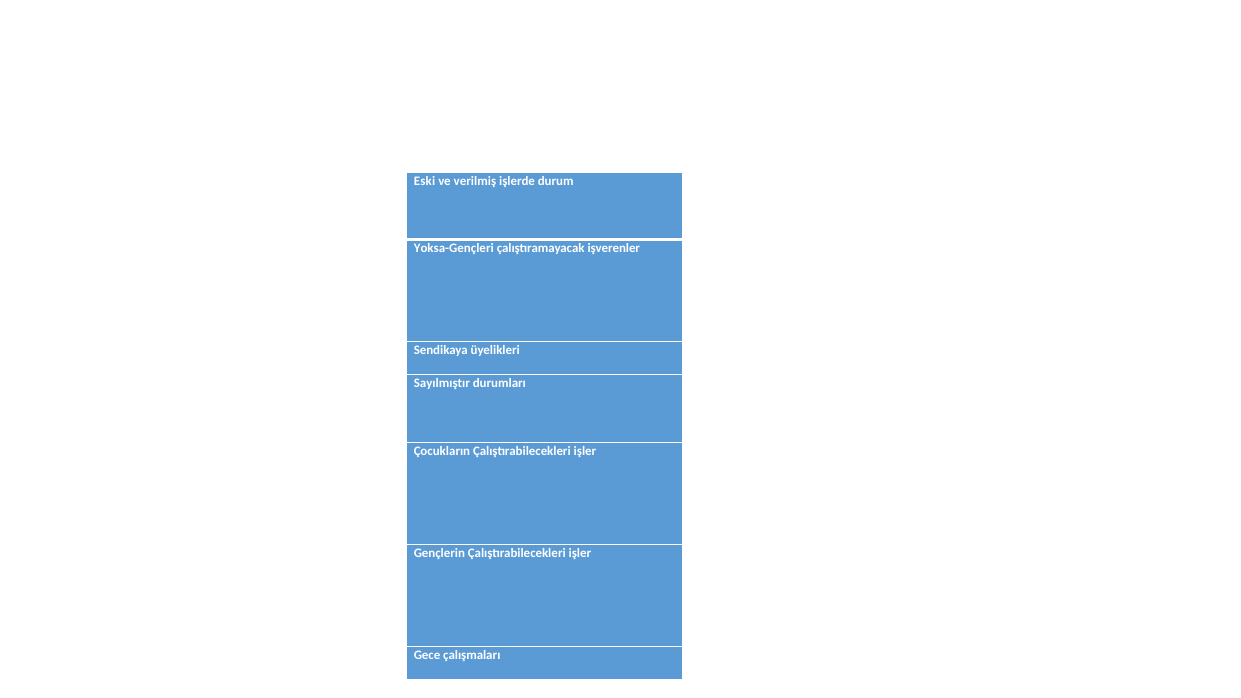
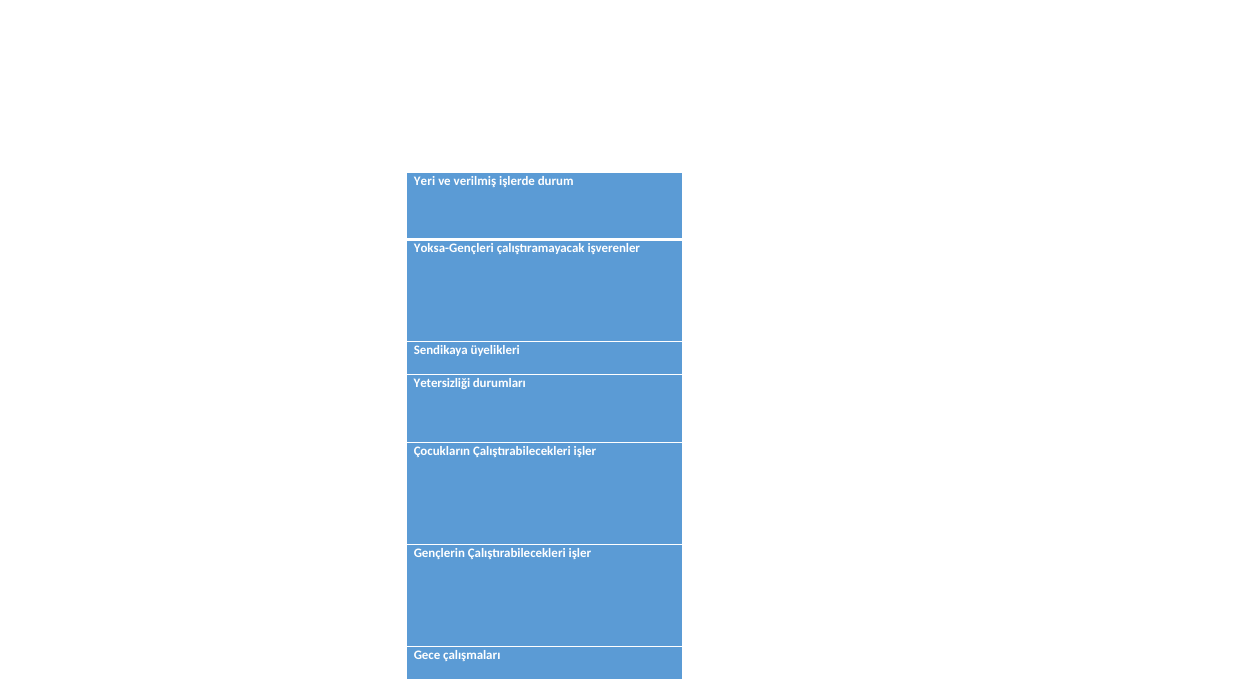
Eski: Eski -> Yeri (425, 181)
Sayılmıştır: Sayılmıştır -> Yetersizliği (442, 384)
